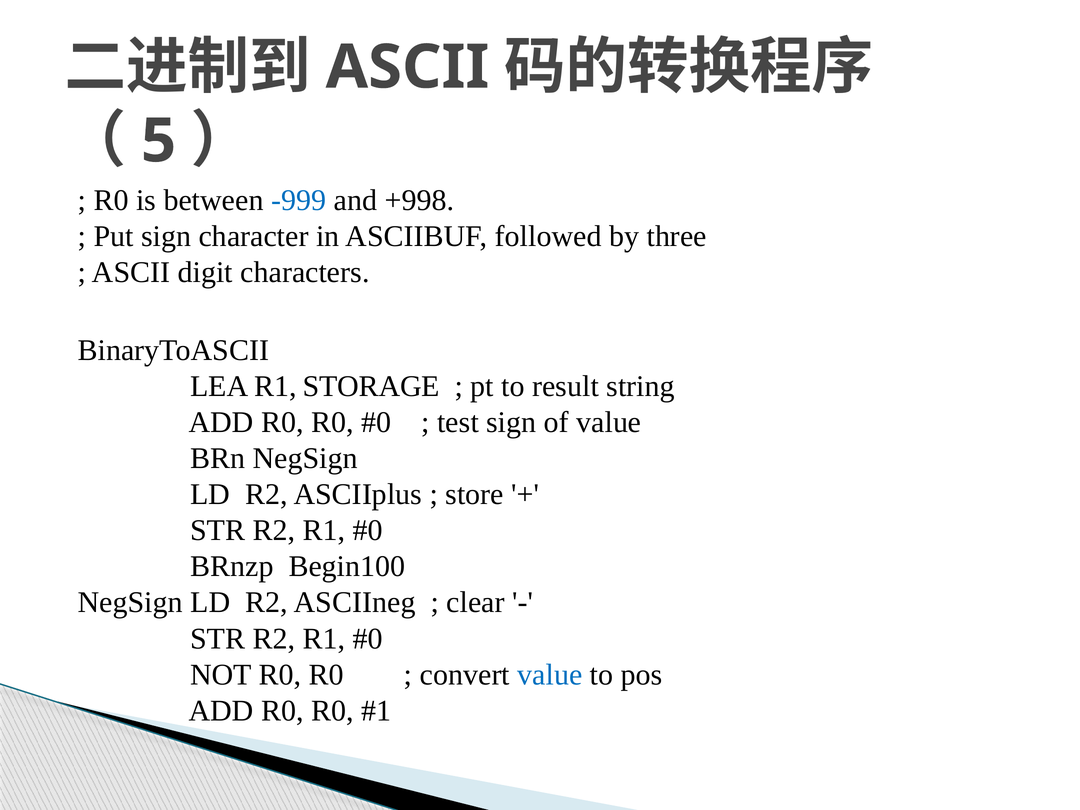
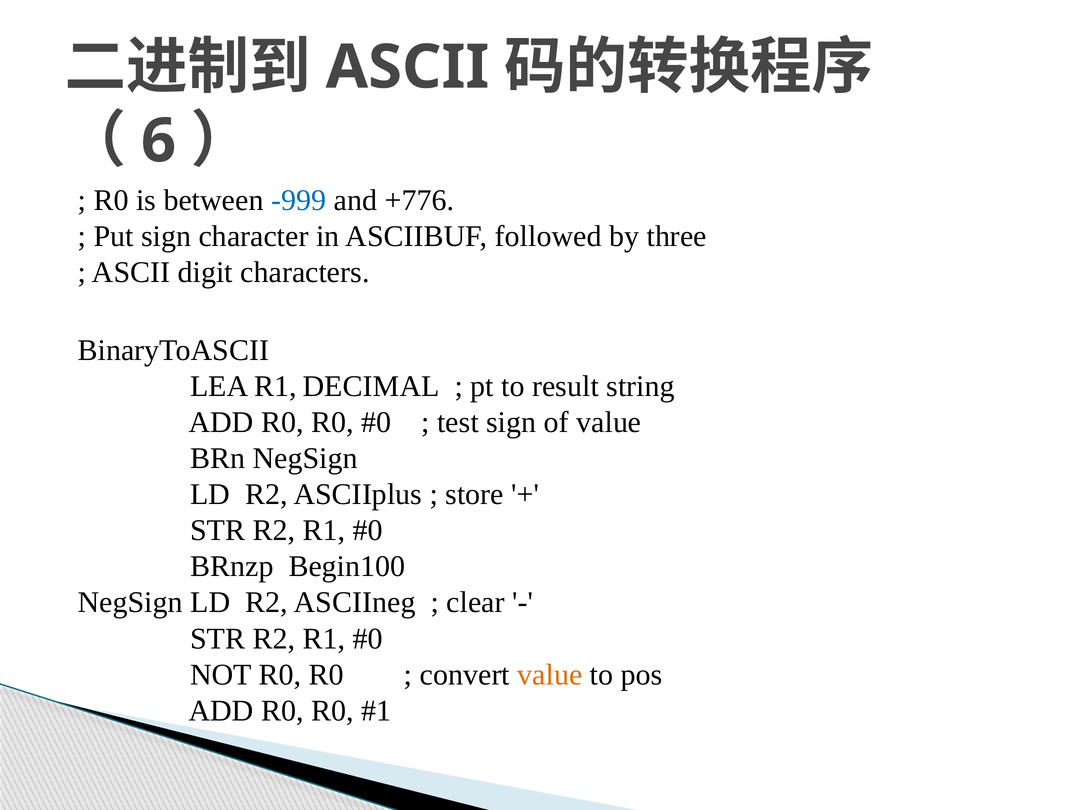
5: 5 -> 6 (159, 141)
+998: +998 -> +776 (419, 200)
STORAGE: STORAGE -> DECIMAL (371, 387)
value colour: blue -> orange (550, 675)
